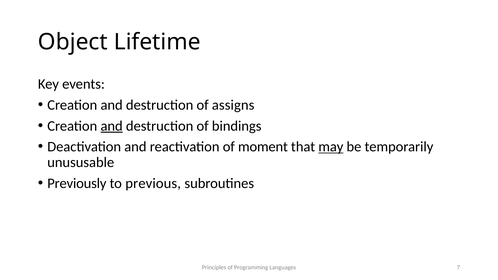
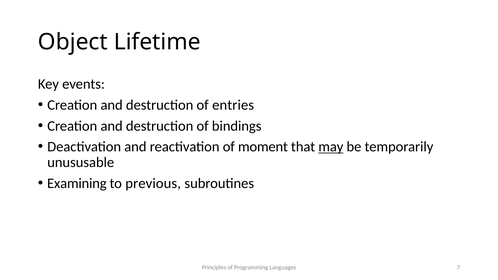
assigns: assigns -> entries (233, 105)
and underline: present -> none (112, 126)
Previously: Previously -> Examining (77, 183)
